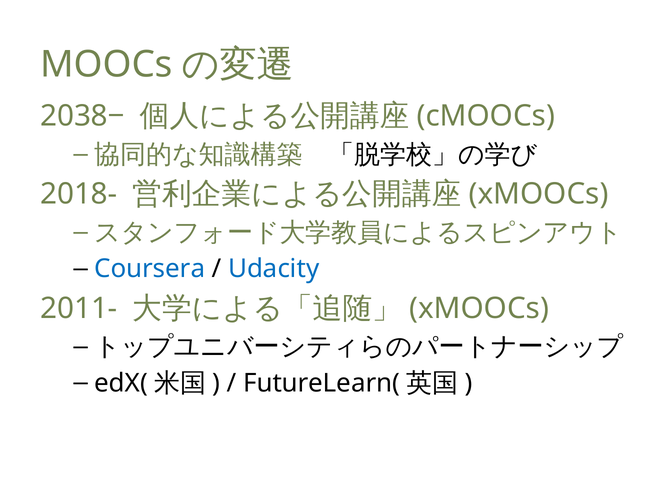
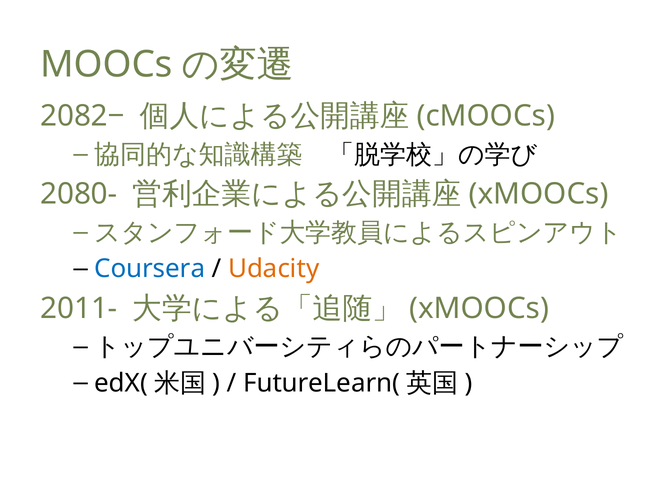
2038−: 2038− -> 2082− (83, 116)
2018-: 2018- -> 2080- (79, 194)
Udacity colour: blue -> orange (274, 269)
